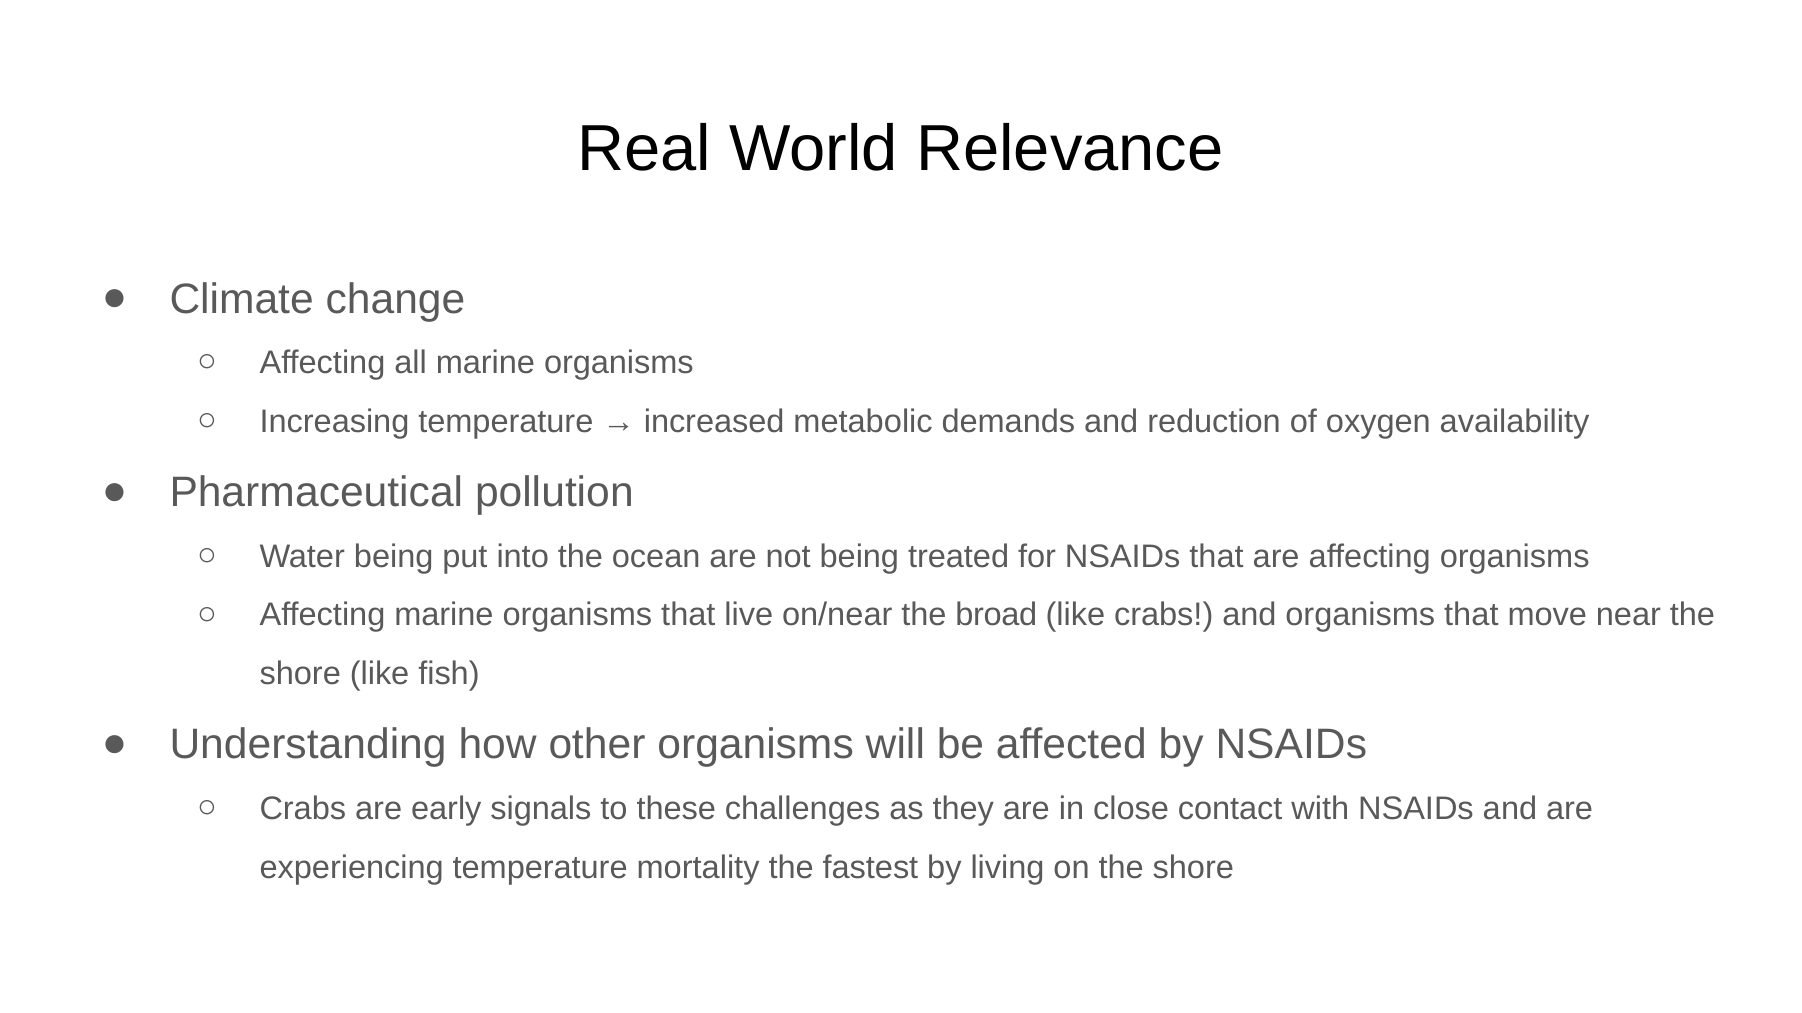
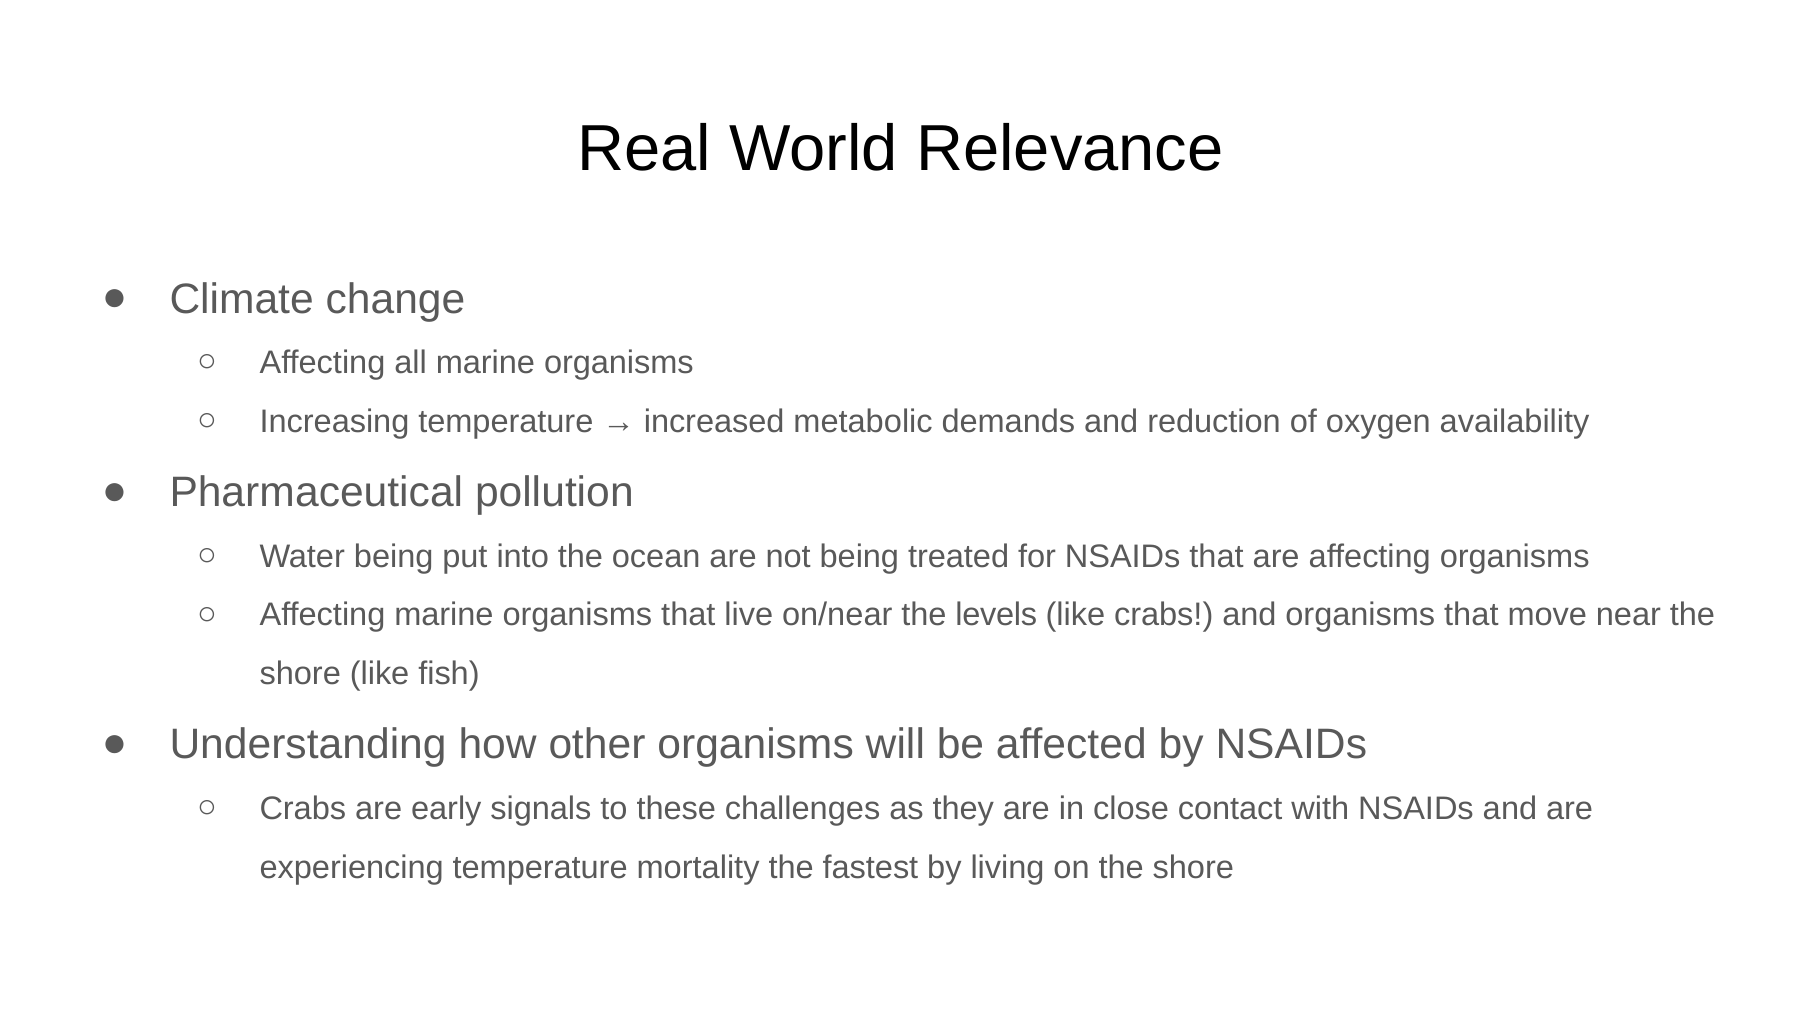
broad: broad -> levels (996, 615)
